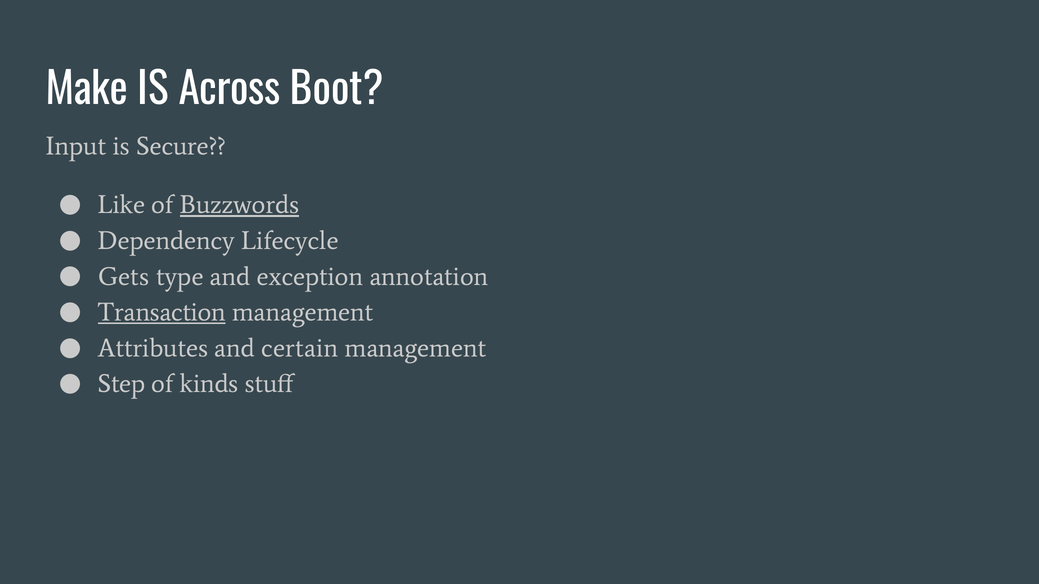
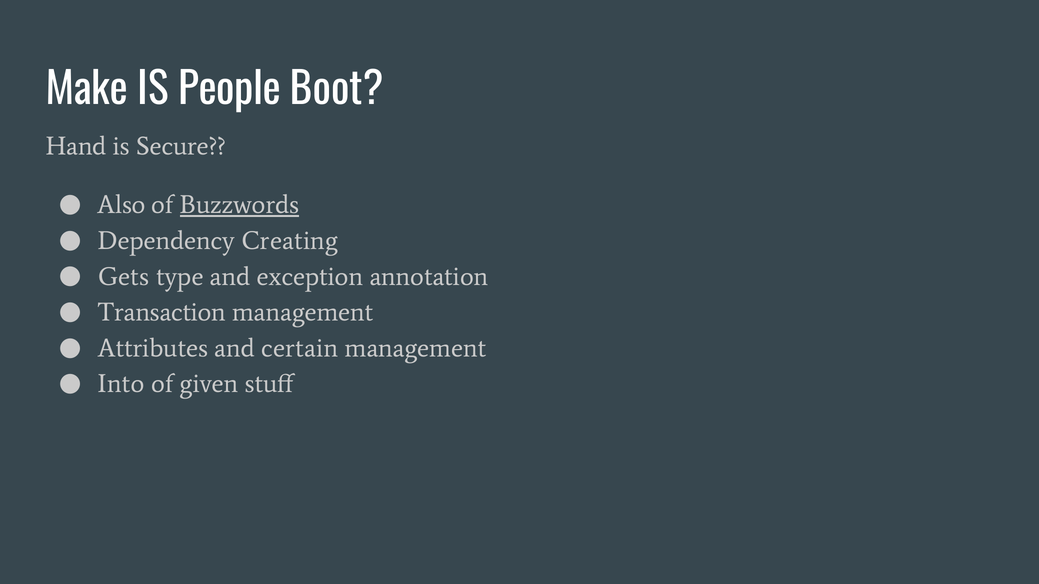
Across: Across -> People (230, 90)
Input: Input -> Hand (76, 146)
Like: Like -> Also (121, 205)
Lifecycle: Lifecycle -> Creating (290, 241)
Transaction underline: present -> none (162, 312)
Step: Step -> Into (121, 384)
kinds: kinds -> given (209, 384)
